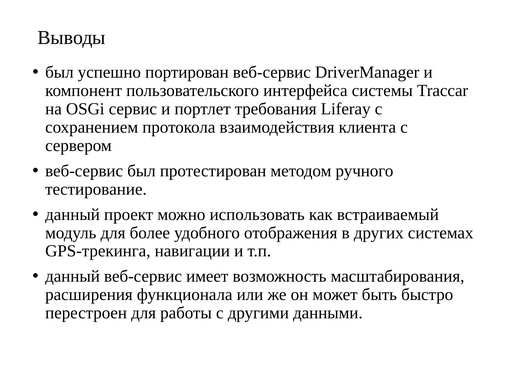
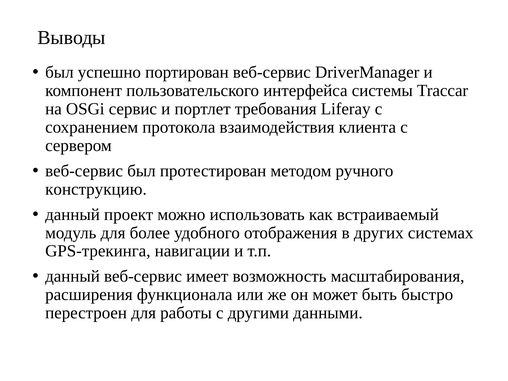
тестирование: тестирование -> конструкцию (96, 189)
